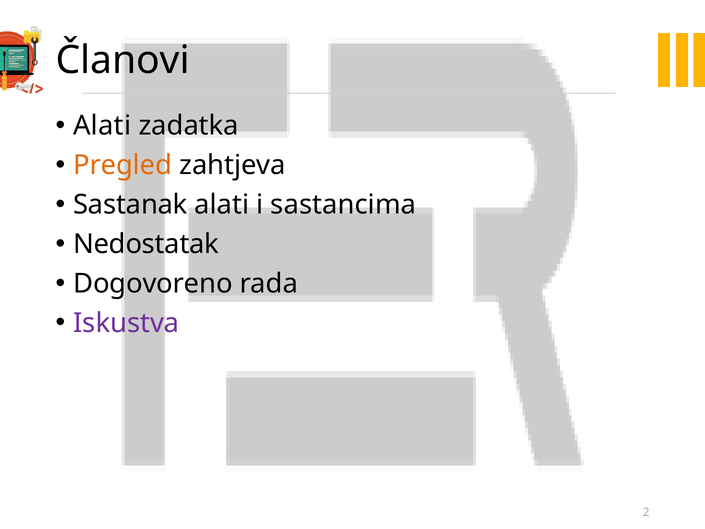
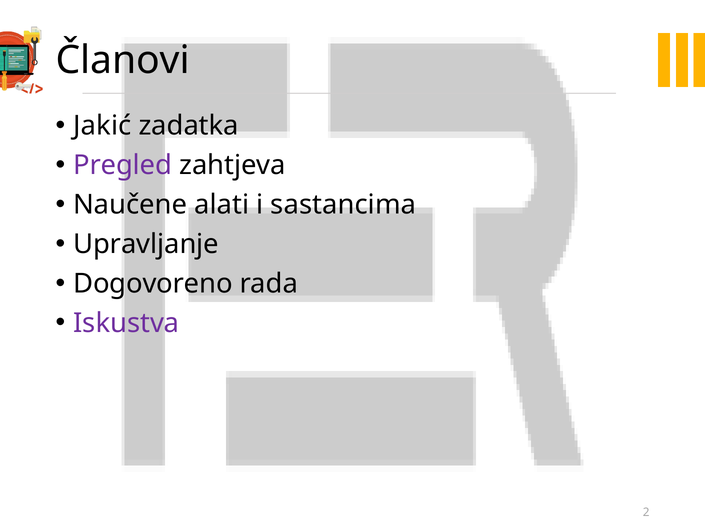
Alati: Alati -> Jakić (102, 126)
Pregled colour: orange -> purple (123, 165)
Sastanak: Sastanak -> Naučene (130, 205)
Nedostatak: Nedostatak -> Upravljanje (146, 244)
